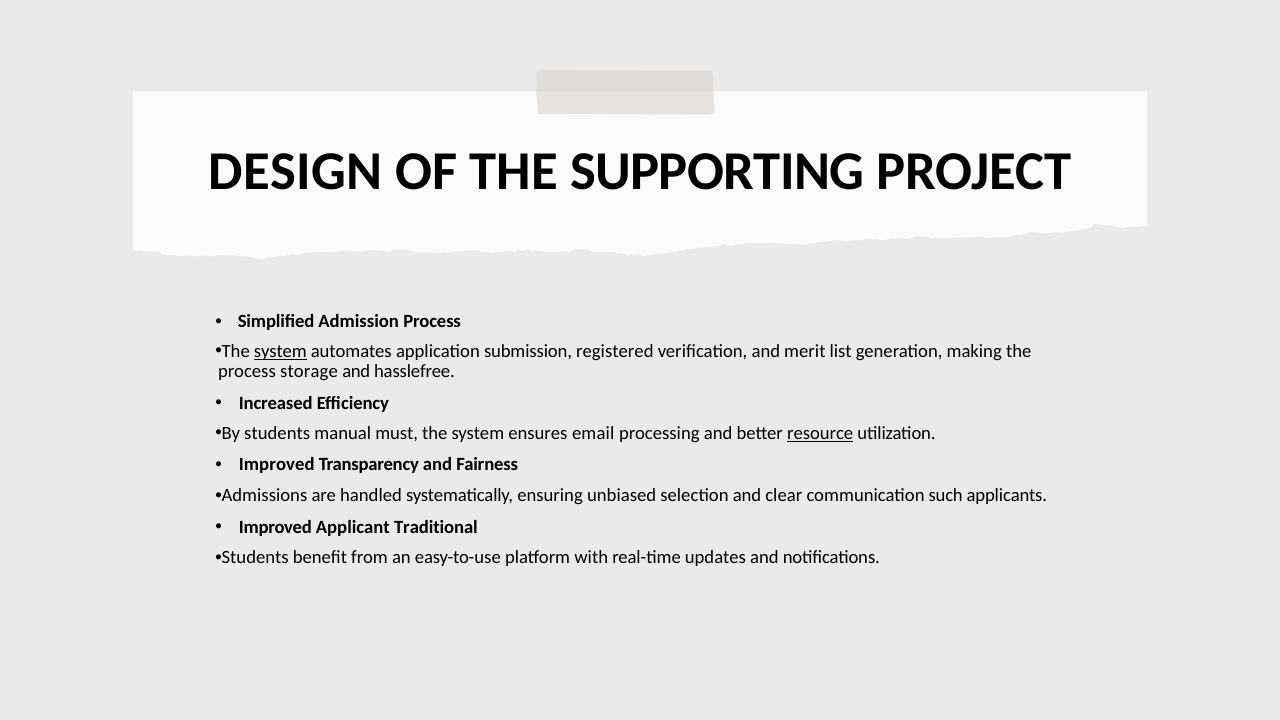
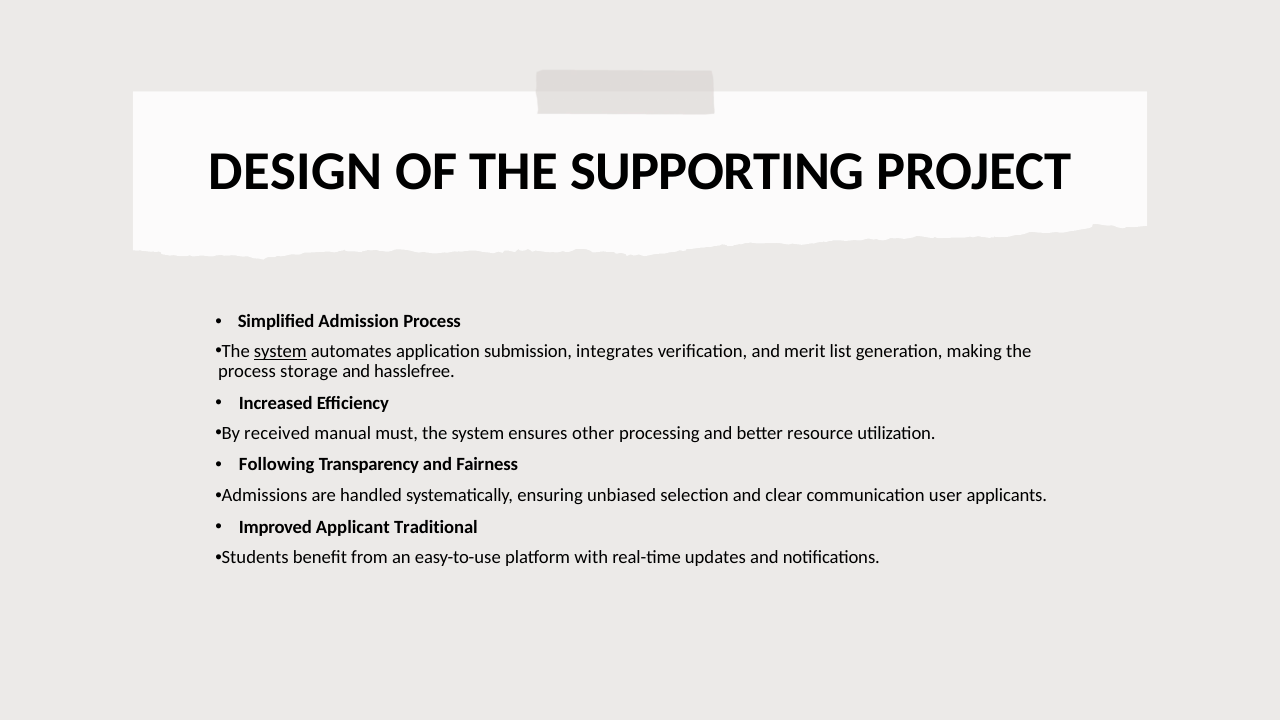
registered: registered -> integrates (615, 351)
By students: students -> received (277, 433)
email: email -> other (593, 433)
resource underline: present -> none (820, 433)
Improved: Improved -> Following (277, 465)
such: such -> user (946, 496)
